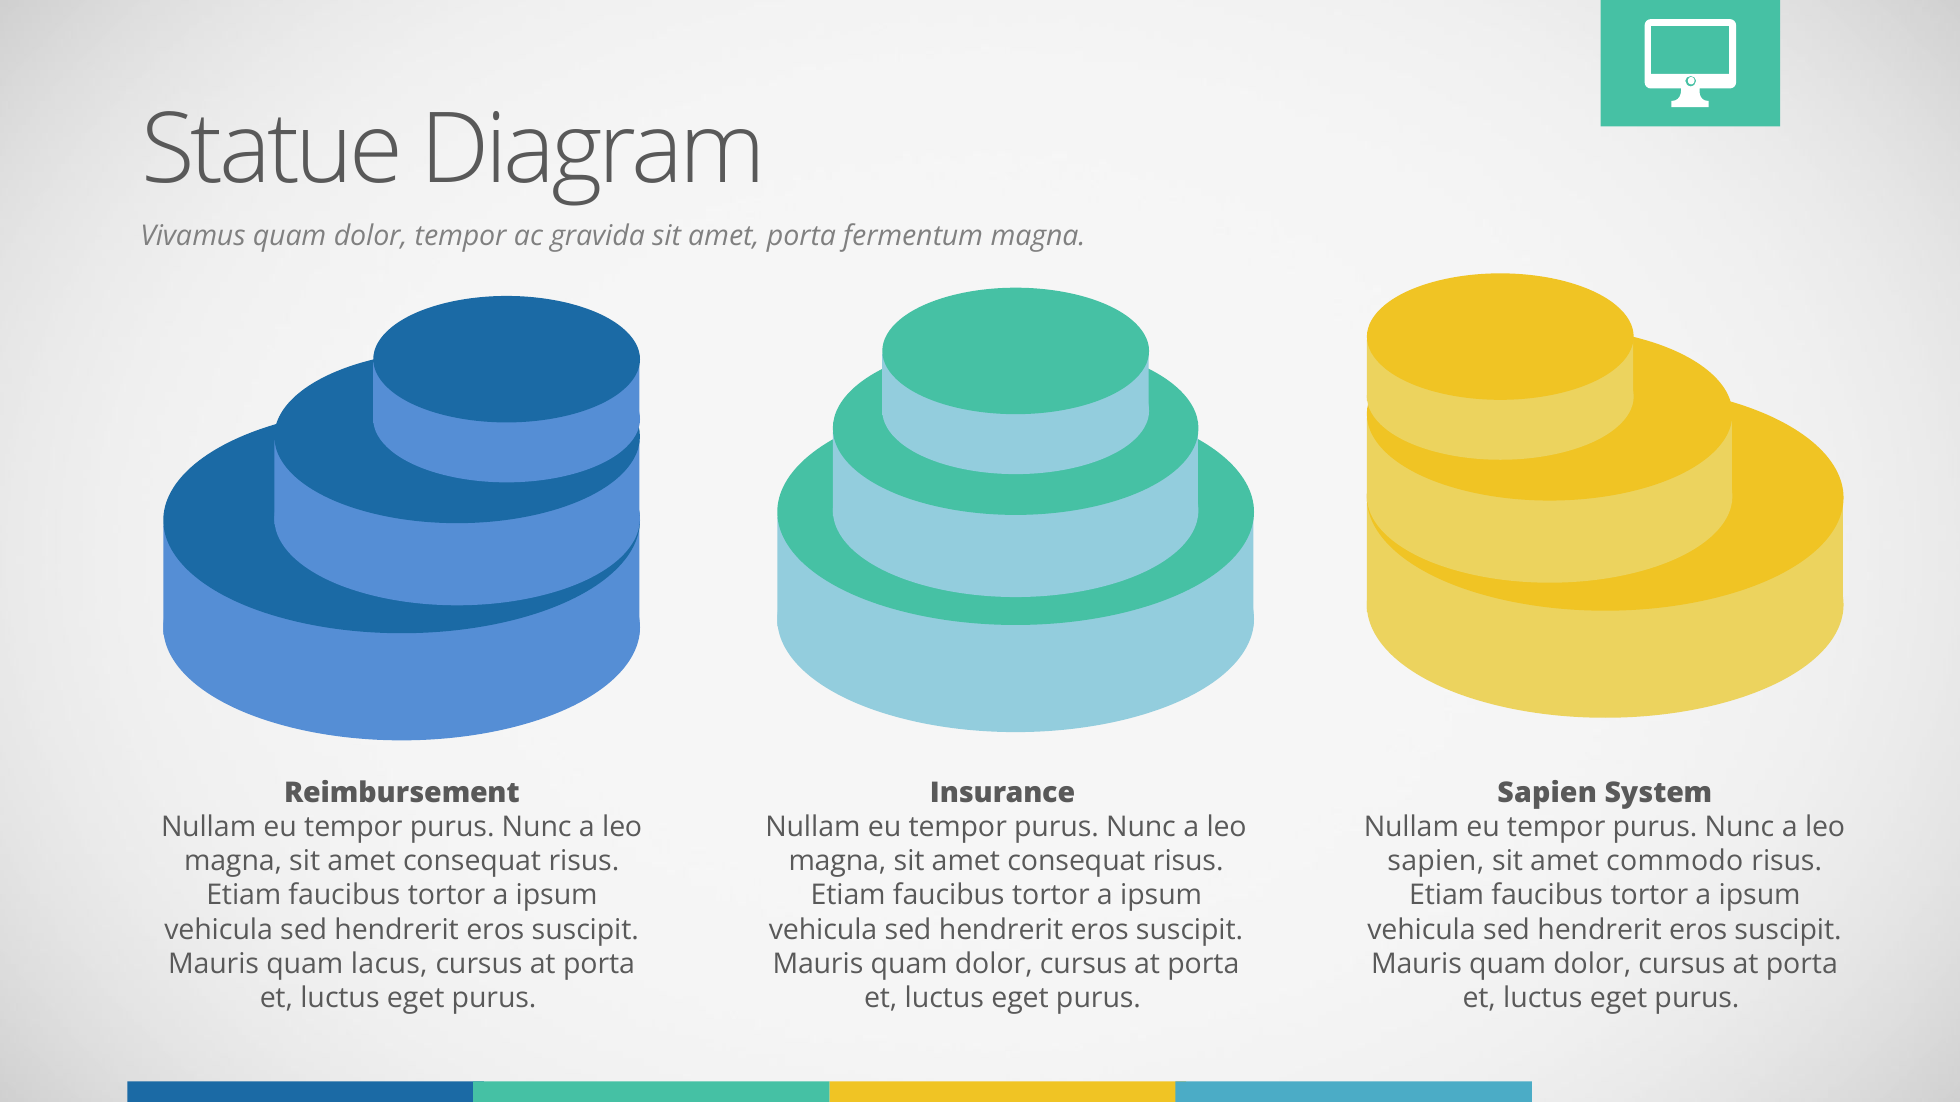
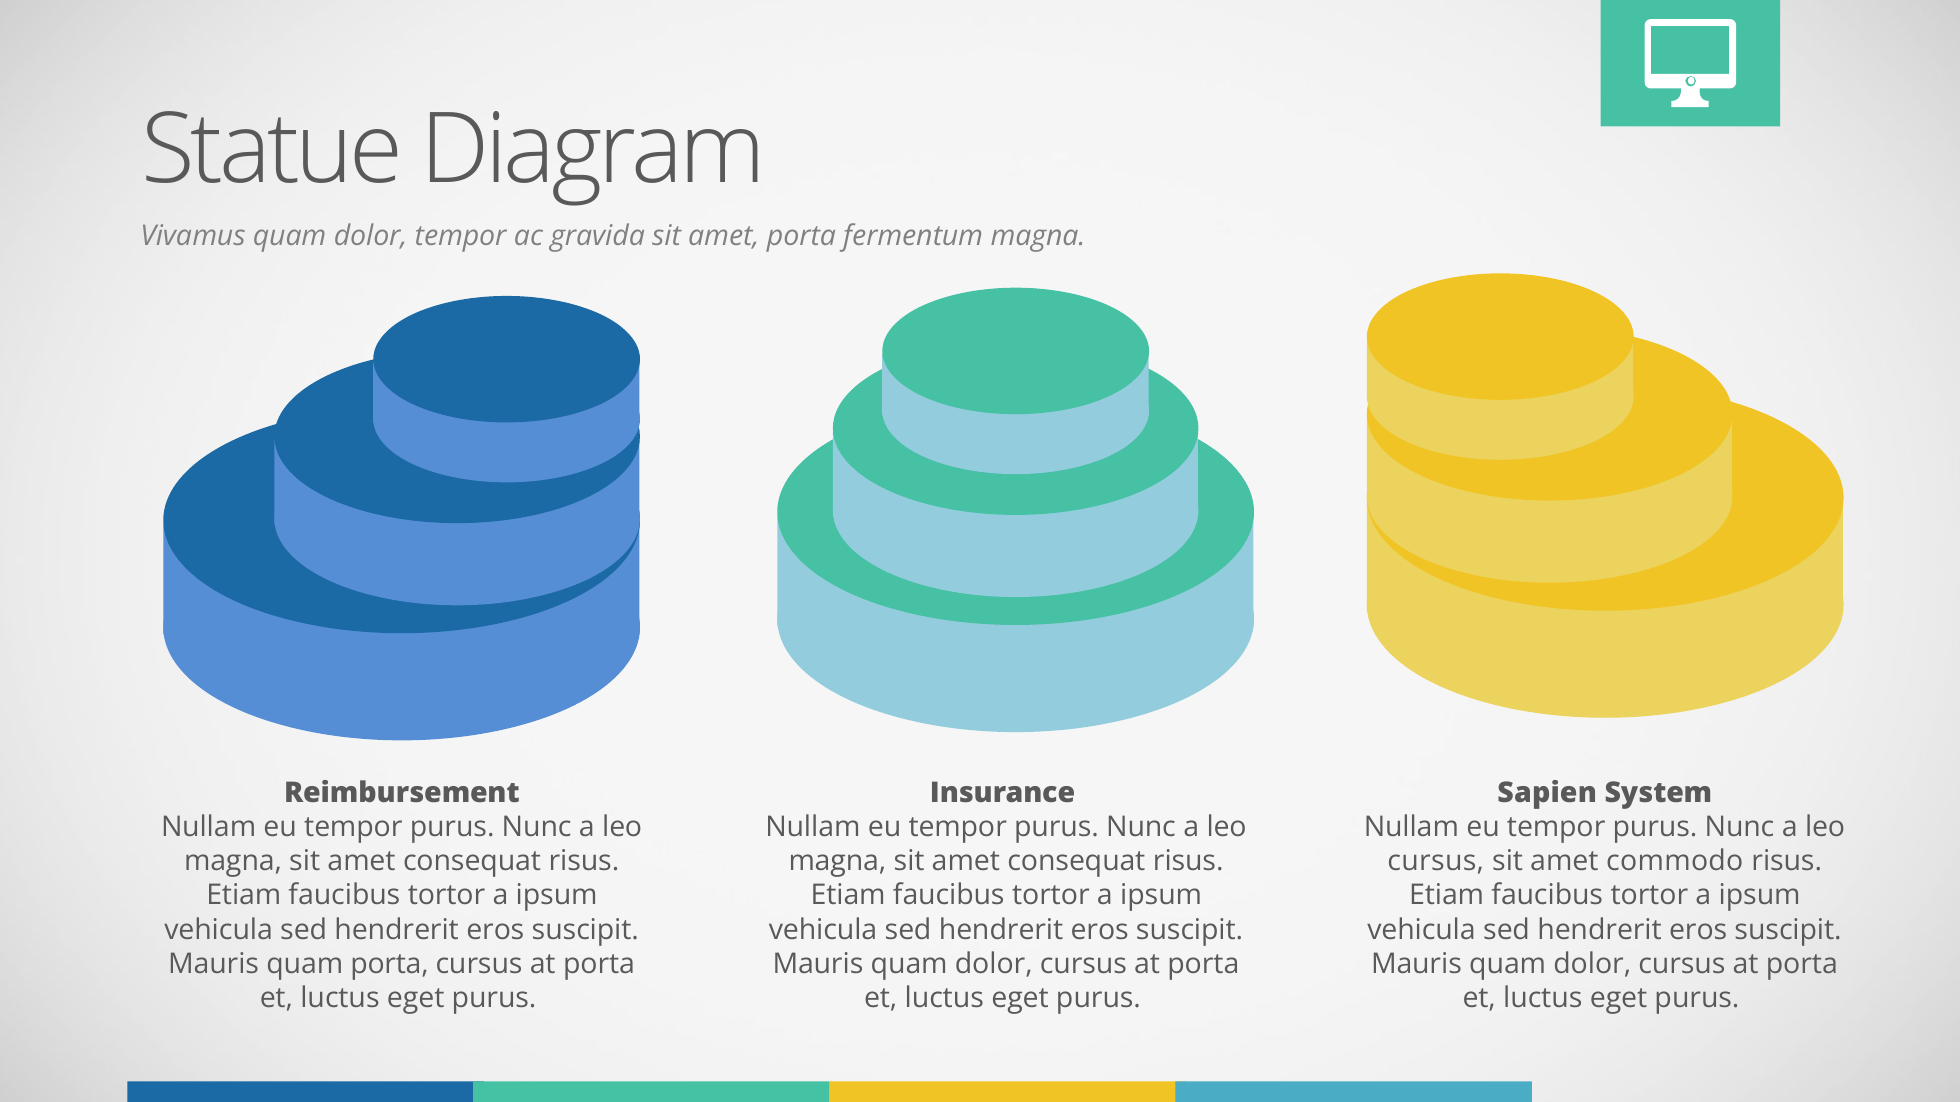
sapien: sapien -> cursus (1436, 862)
quam lacus: lacus -> porta (390, 964)
